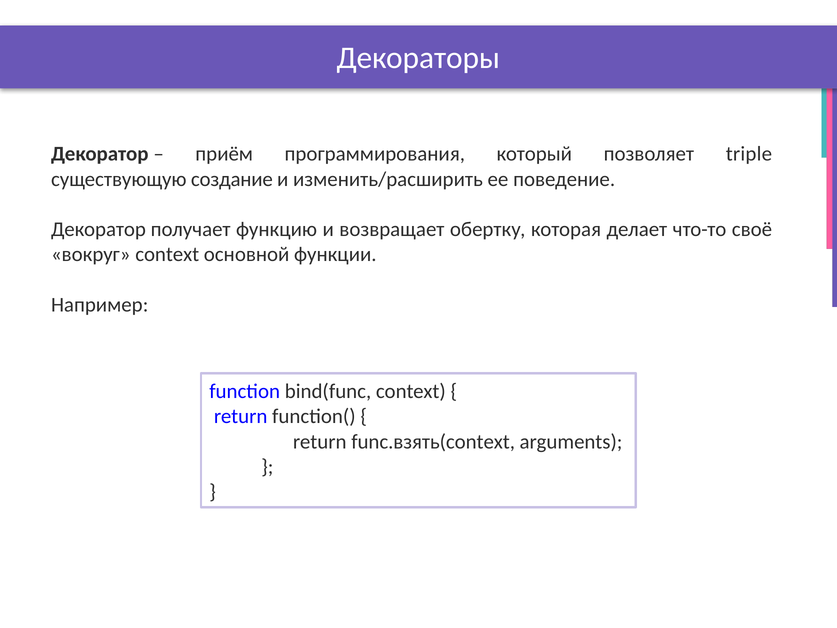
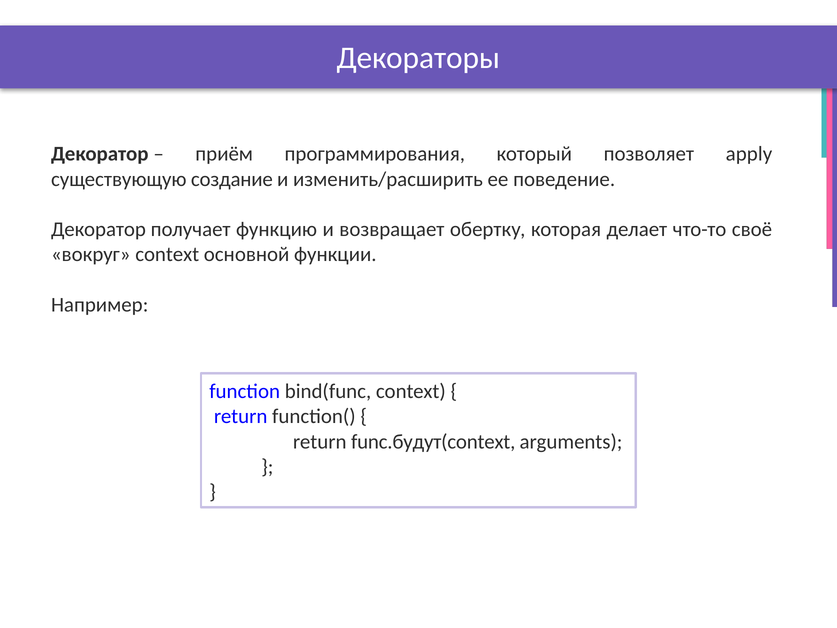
triple: triple -> apply (749, 154)
func.взять(context: func.взять(context -> func.будут(context (433, 442)
